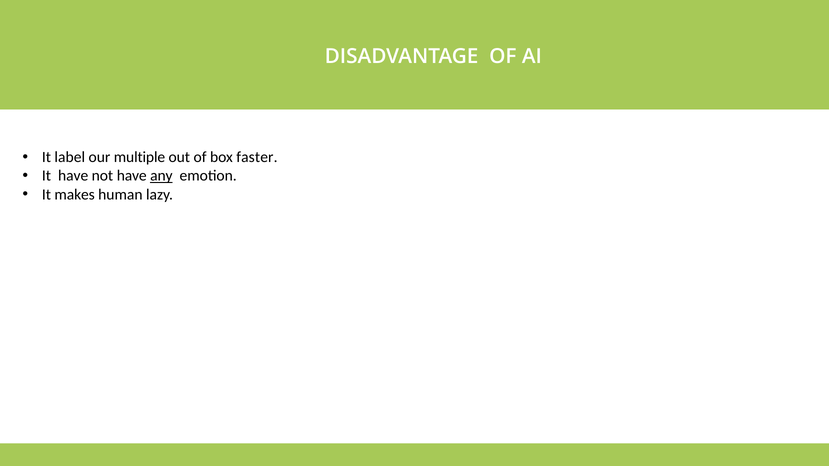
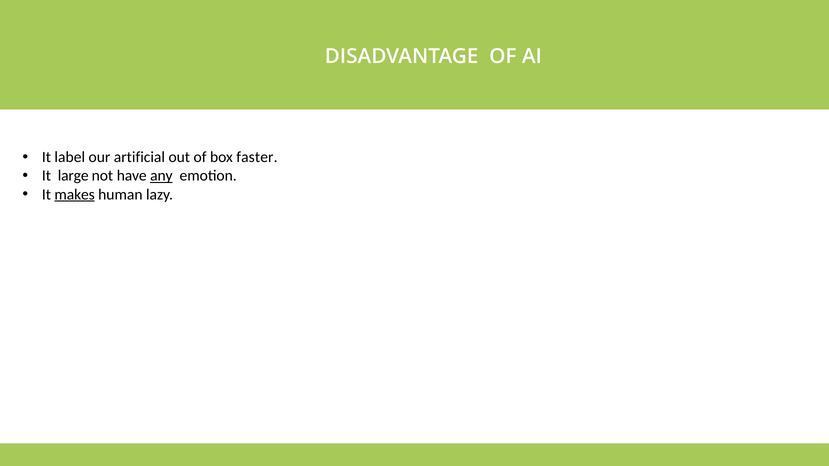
multiple: multiple -> artificial (139, 157)
It have: have -> large (73, 176)
makes underline: none -> present (75, 195)
